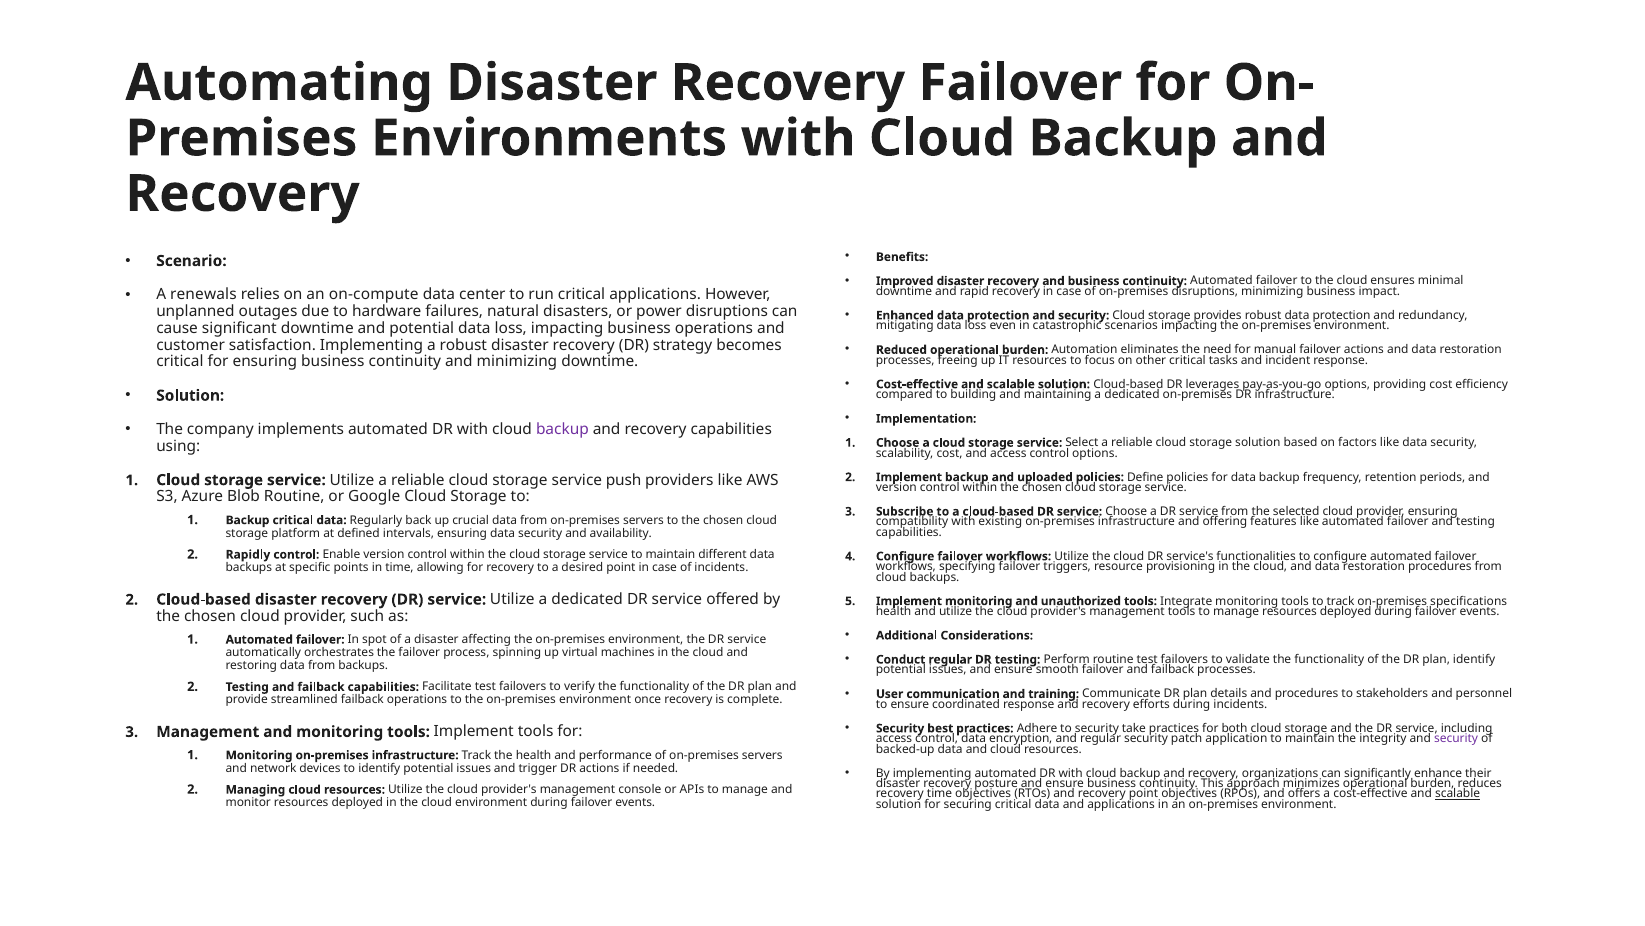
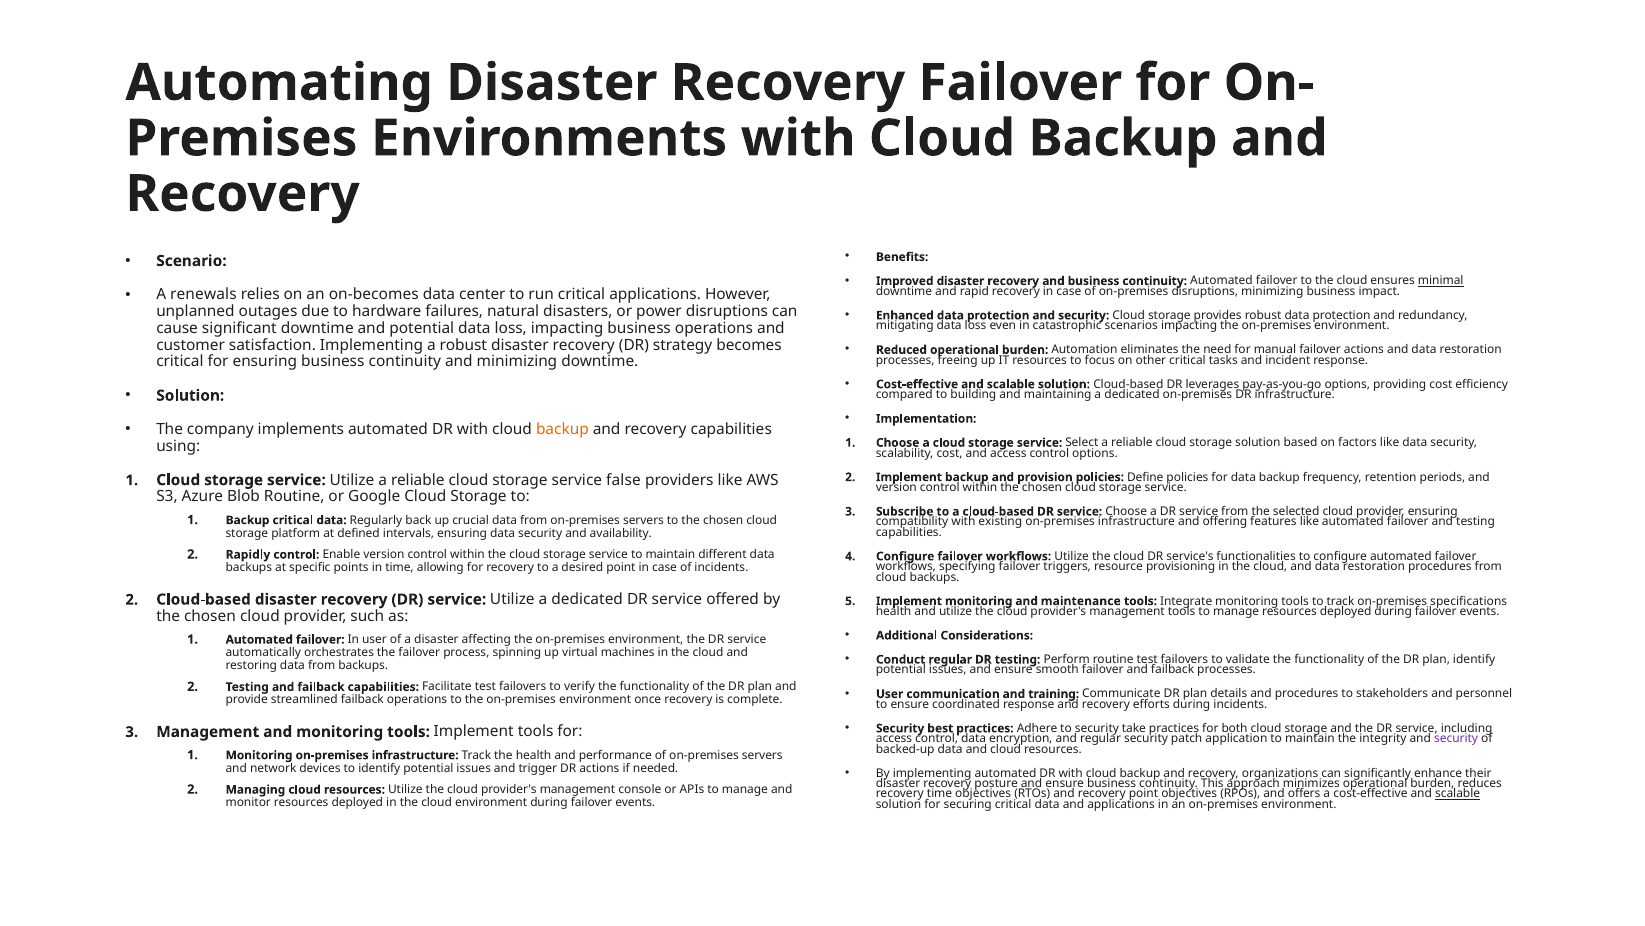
minimal underline: none -> present (1441, 281)
on-compute: on-compute -> on-becomes (374, 295)
backup colour: purple -> orange (562, 429)
uploaded: uploaded -> provision (1045, 477)
push: push -> false (624, 480)
unauthorized: unauthorized -> maintenance (1081, 601)
In spot: spot -> user (374, 639)
